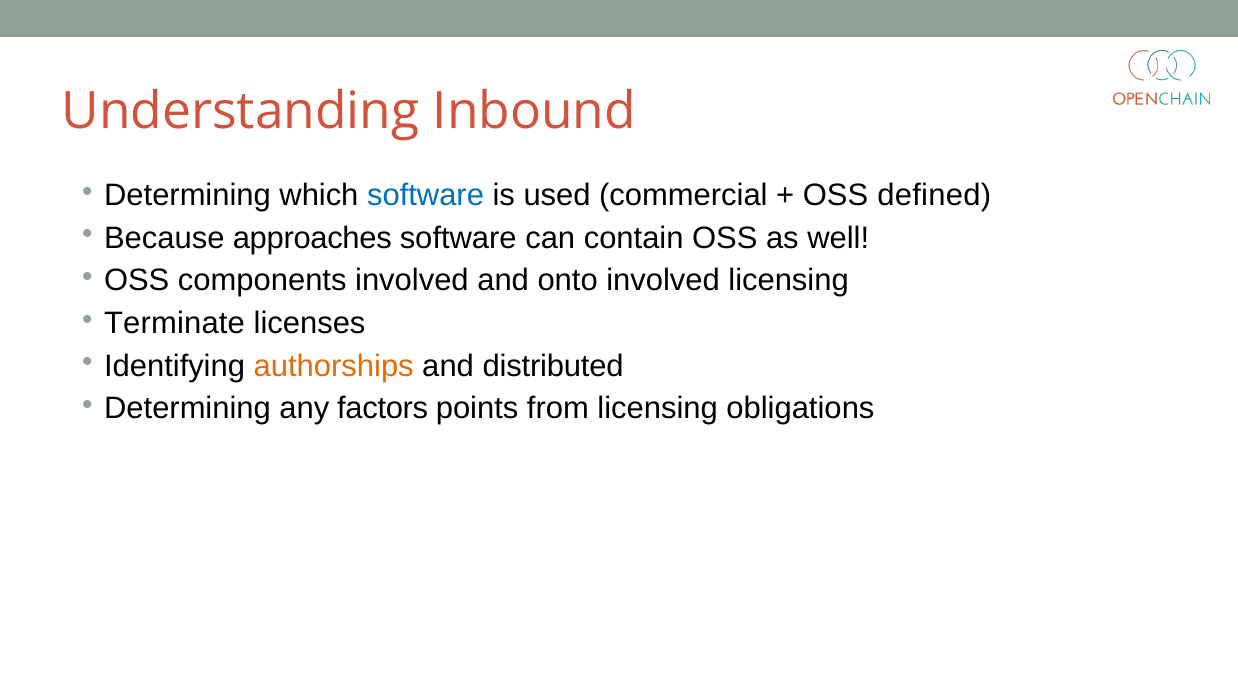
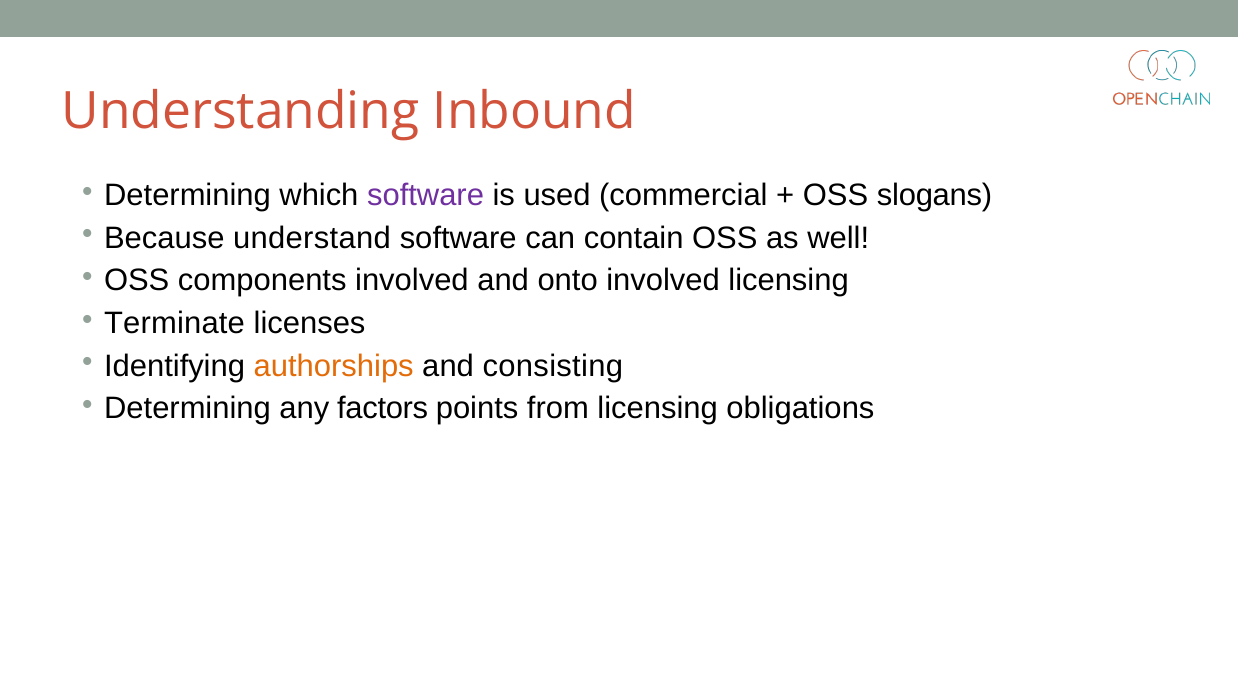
software colour: blue -> purple (426, 195)
defined: defined -> slogans (935, 195)
approaches: approaches -> understand (312, 238)
distributed: distributed -> consisting (553, 366)
